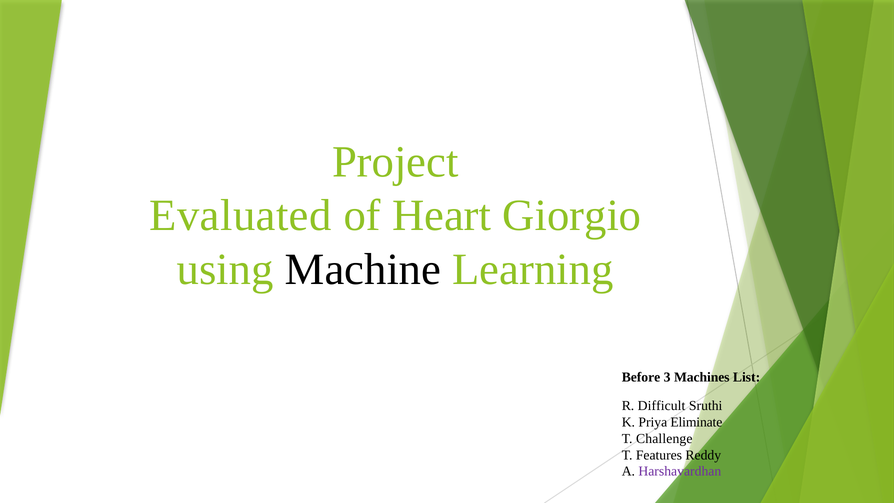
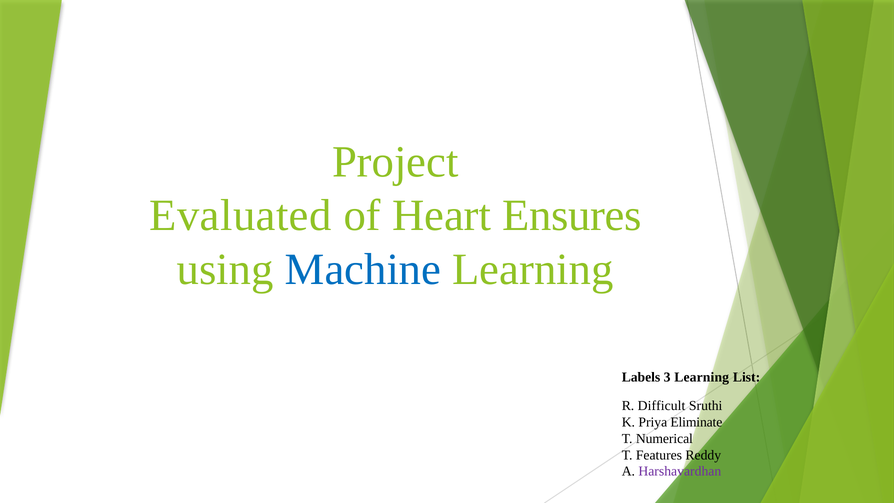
Giorgio: Giorgio -> Ensures (572, 216)
Machine colour: black -> blue (363, 269)
Before: Before -> Labels (641, 377)
3 Machines: Machines -> Learning (702, 377)
Challenge: Challenge -> Numerical (664, 439)
